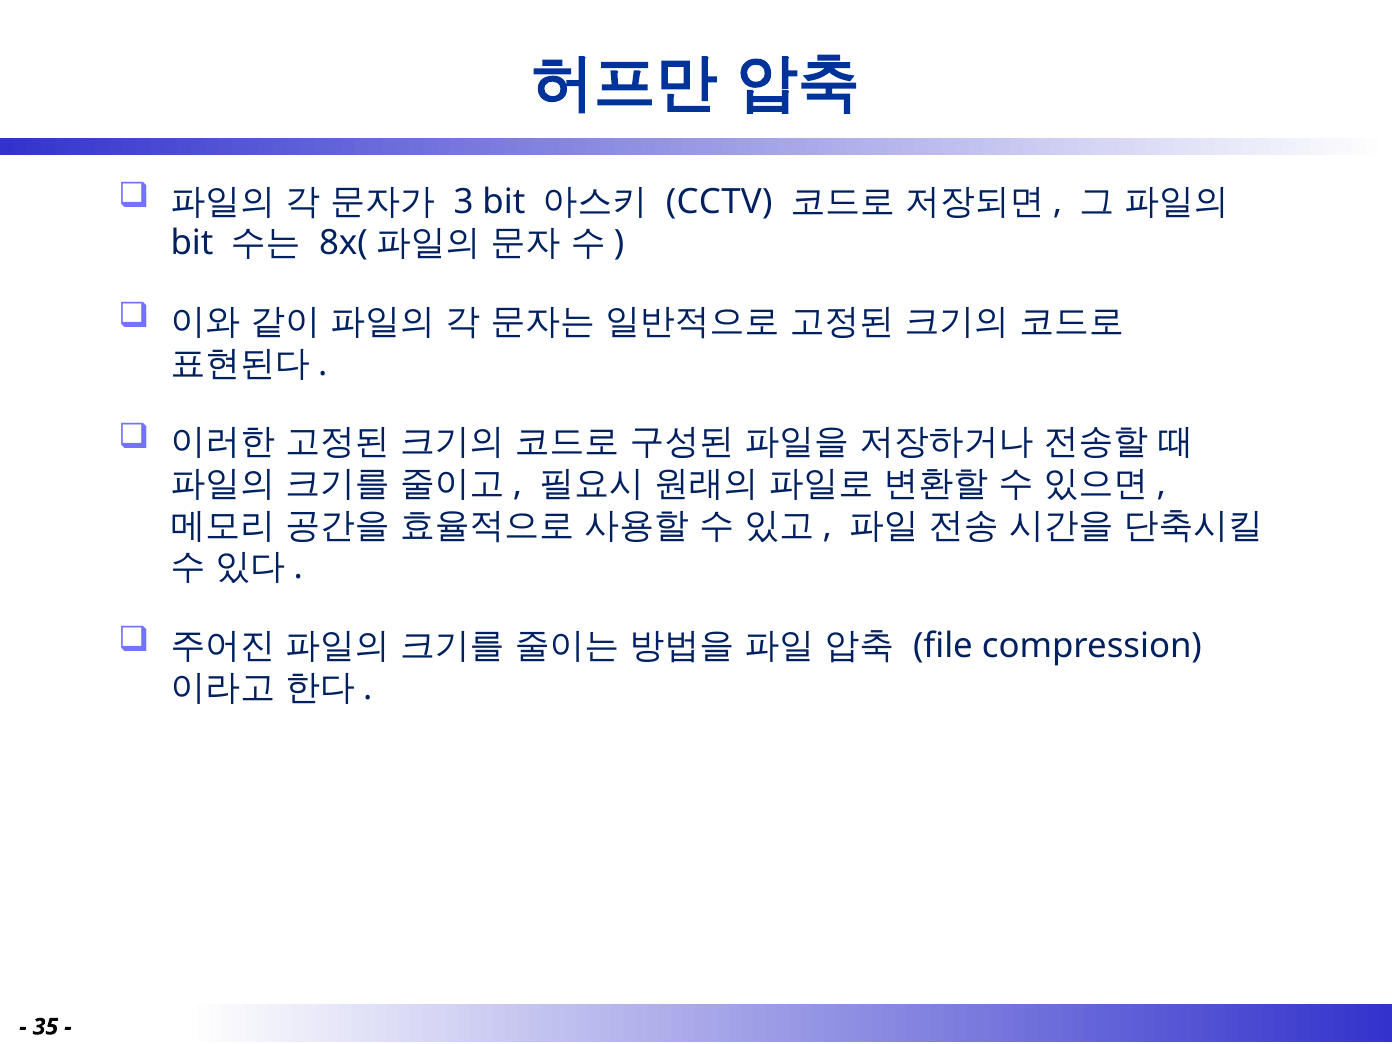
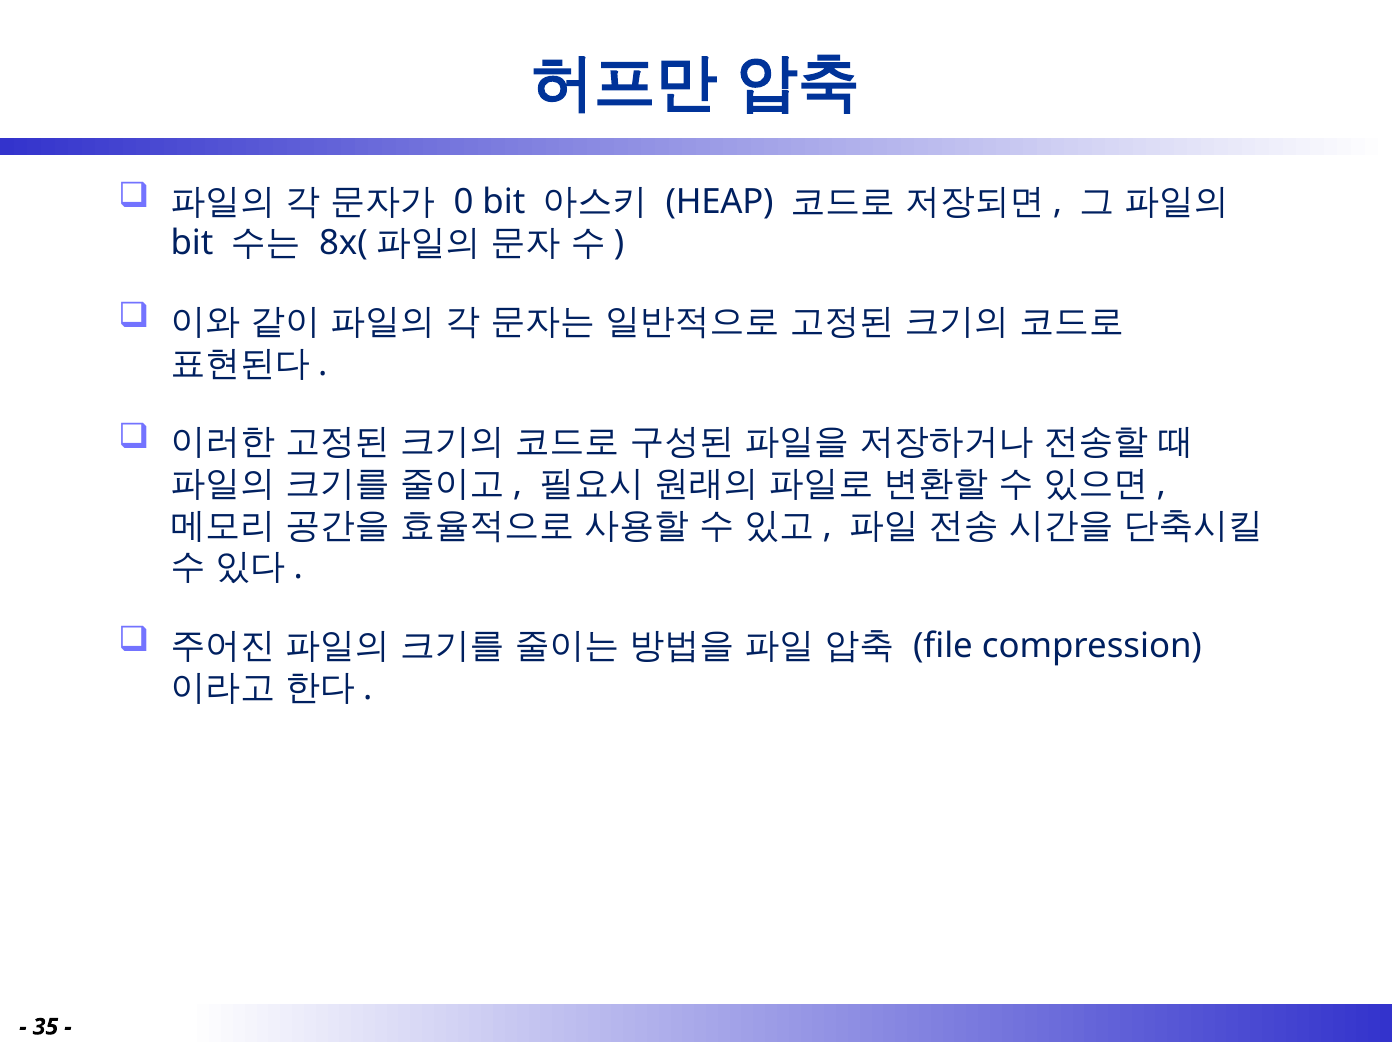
3: 3 -> 0 (464, 202)
CCTV: CCTV -> HEAP (720, 202)
